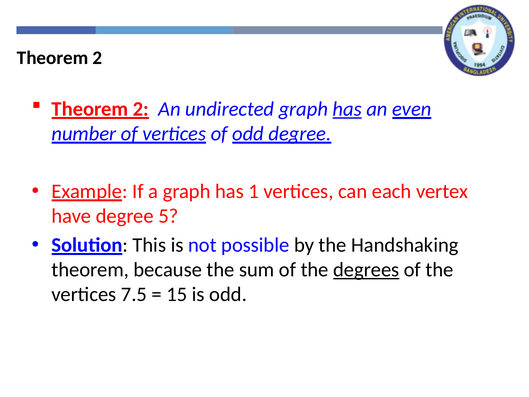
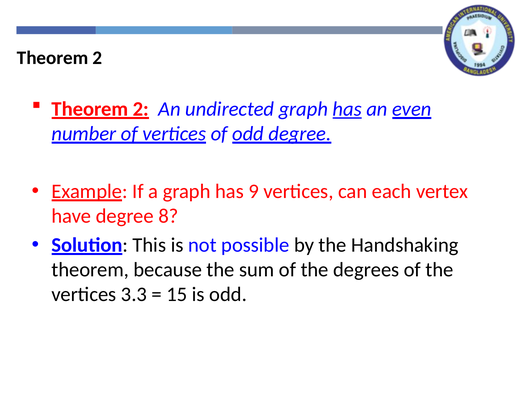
1: 1 -> 9 (254, 191)
5: 5 -> 8 (168, 216)
degrees underline: present -> none (366, 270)
7.5: 7.5 -> 3.3 (134, 294)
